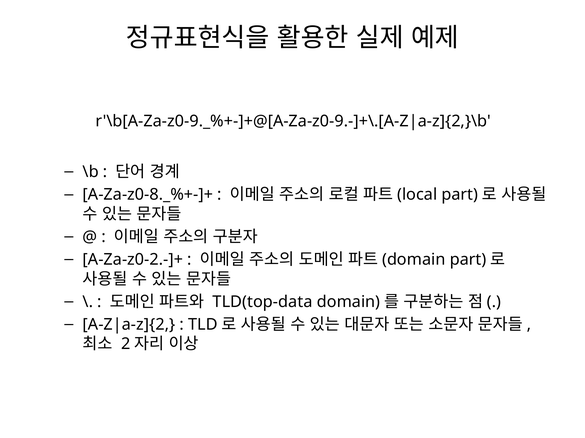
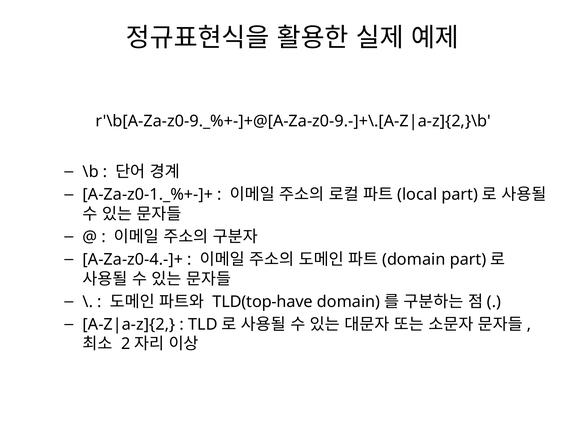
A-Za-z0-8._%+-]+: A-Za-z0-8._%+-]+ -> A-Za-z0-1._%+-]+ (148, 195)
A-Za-z0-2.-]+: A-Za-z0-2.-]+ -> A-Za-z0-4.-]+ (133, 260)
TLD(top-data: TLD(top-data -> TLD(top-have (263, 302)
